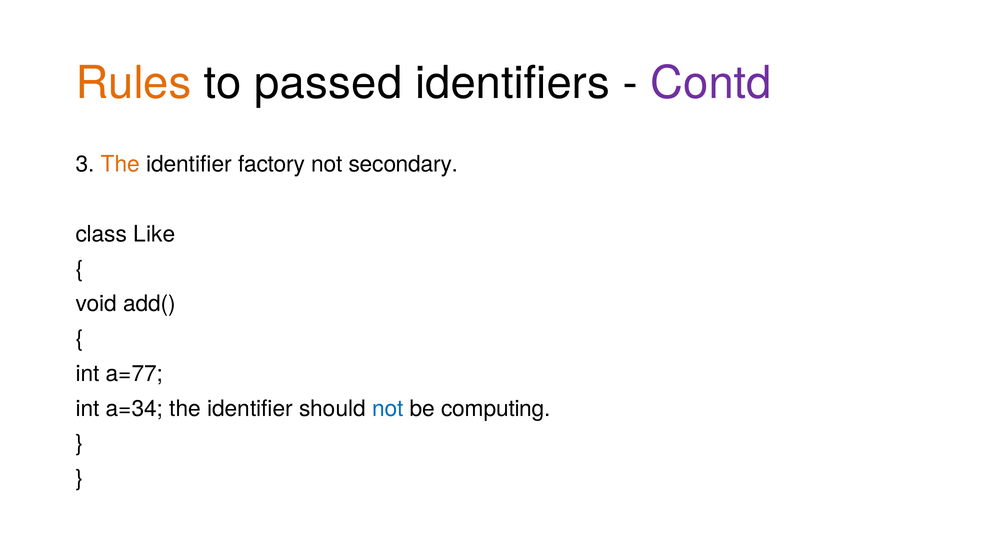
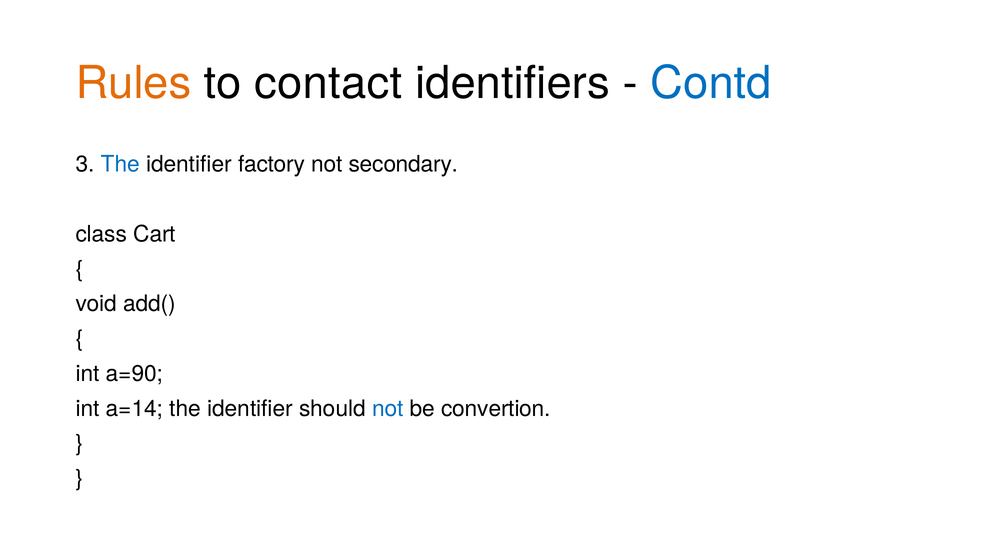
passed: passed -> contact (328, 83)
Contd colour: purple -> blue (711, 83)
The colour: orange -> blue (120, 164)
Like: Like -> Cart (155, 234)
a=77: a=77 -> a=90 (135, 374)
a=34: a=34 -> a=14 (135, 409)
computing: computing -> convertion (496, 409)
